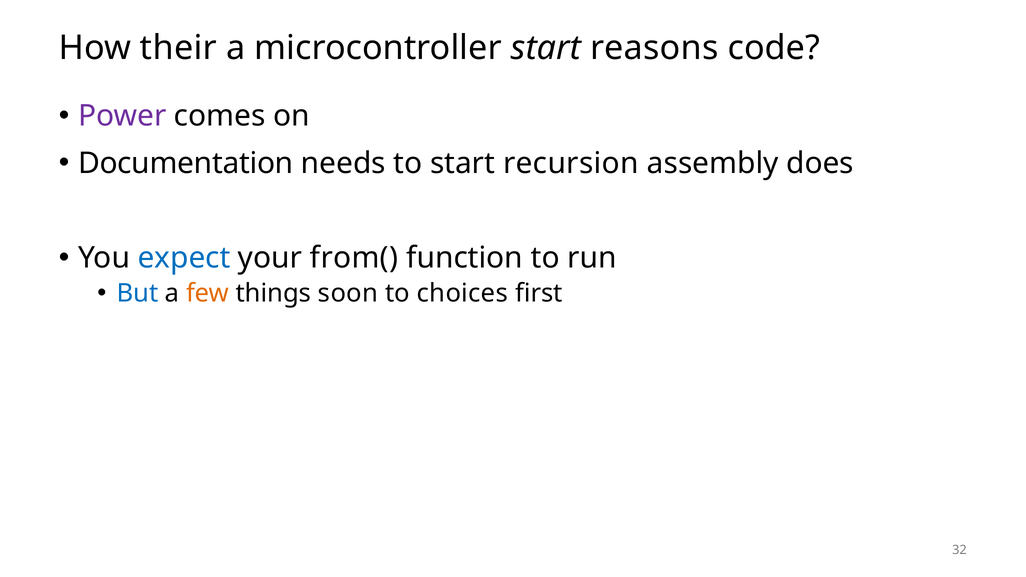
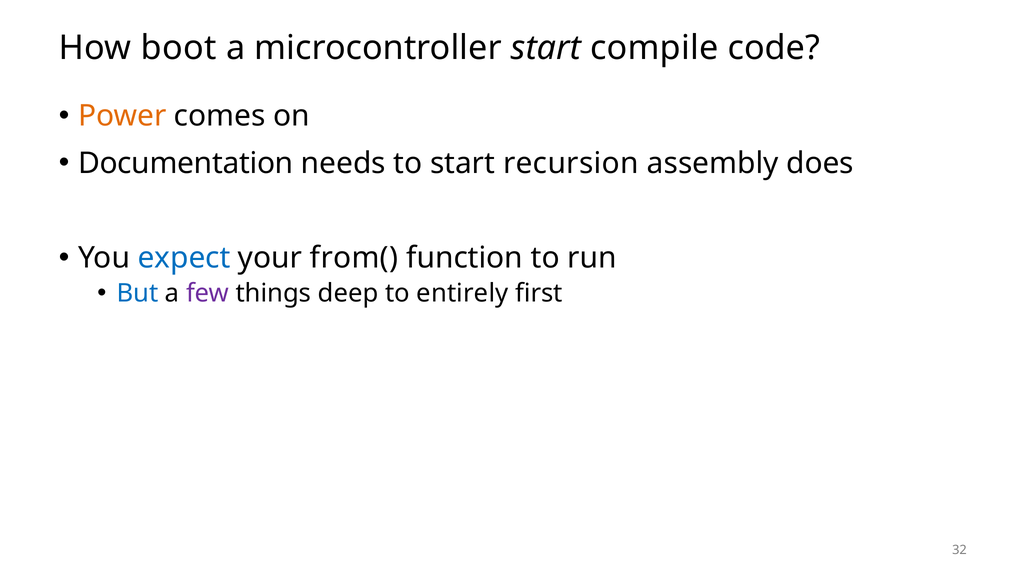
their: their -> boot (179, 48)
reasons: reasons -> compile (654, 48)
Power colour: purple -> orange (122, 116)
few colour: orange -> purple (208, 293)
soon: soon -> deep (348, 293)
choices: choices -> entirely (462, 293)
